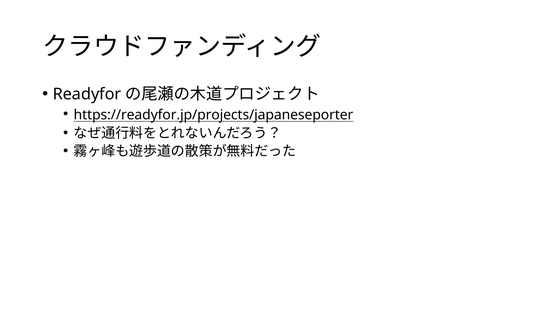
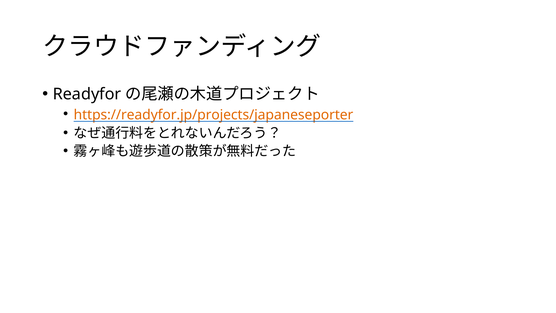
https://readyfor.jp/projects/japaneseporter colour: black -> orange (213, 115)
